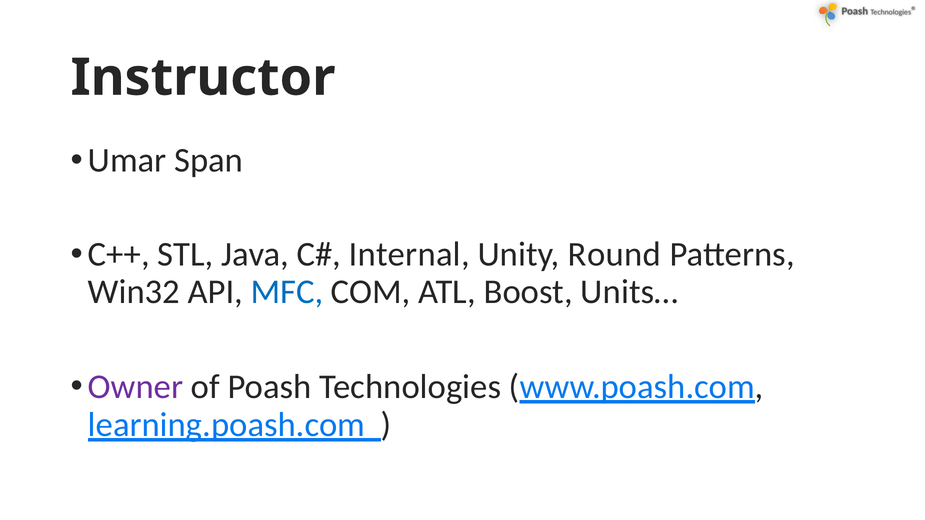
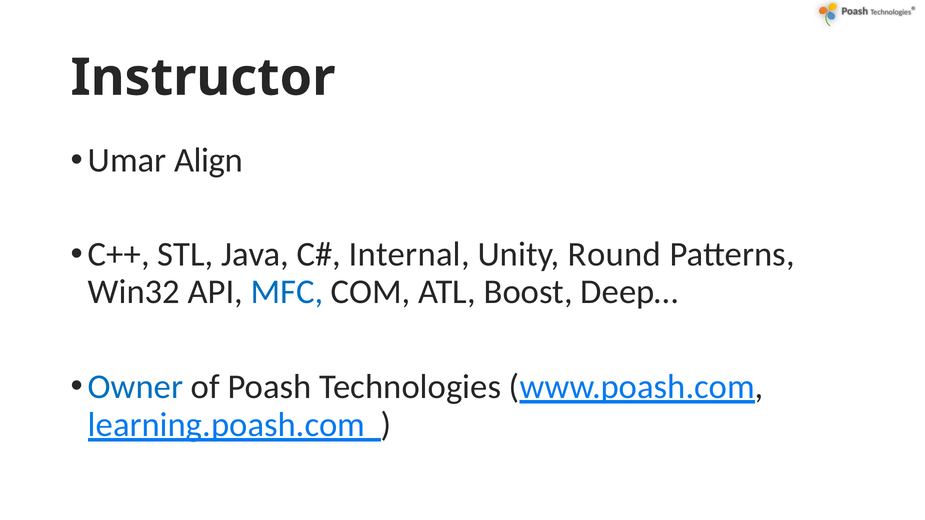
Span: Span -> Align (209, 160)
Units…: Units… -> Deep… (629, 292)
Owner colour: purple -> blue (135, 387)
